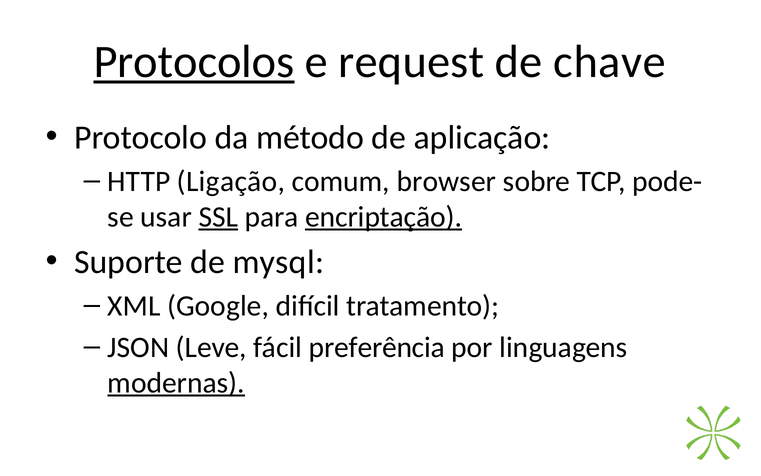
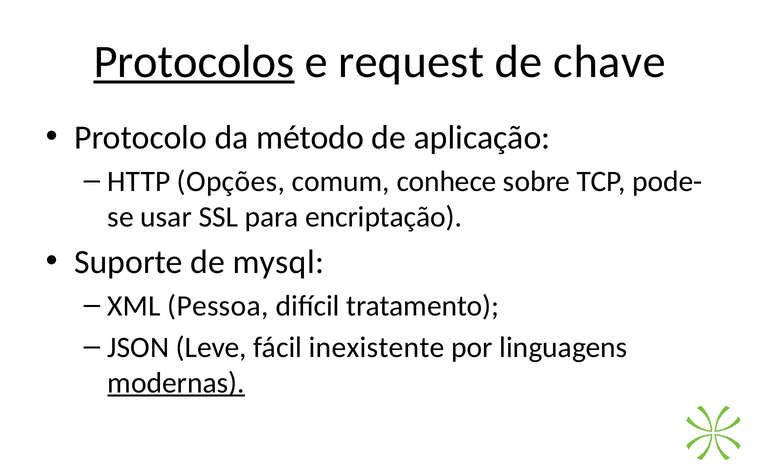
Ligação: Ligação -> Opções (231, 181)
browser: browser -> conhece (447, 181)
SSL underline: present -> none (218, 217)
encriptação underline: present -> none (384, 217)
Google: Google -> Pessoa (218, 306)
preferência: preferência -> inexistente (377, 347)
